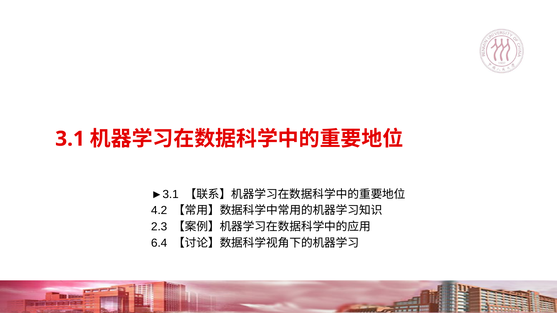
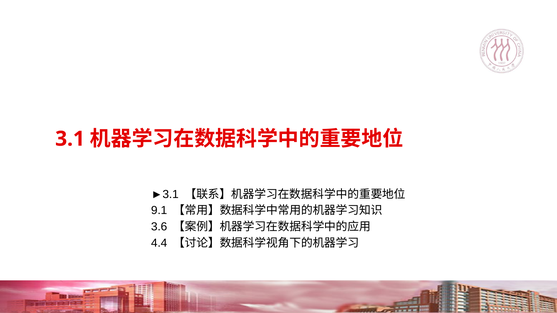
4.2: 4.2 -> 9.1 (159, 211)
2.3: 2.3 -> 3.6 (159, 227)
6.4: 6.4 -> 4.4 (159, 243)
